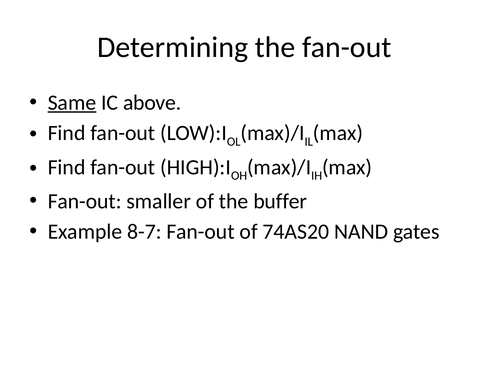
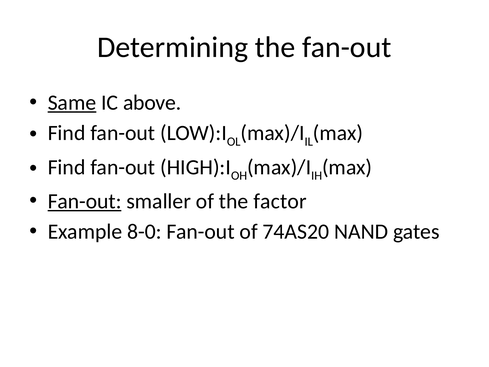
Fan-out underline: none -> present (85, 201)
buffer: buffer -> factor (280, 201)
8-7: 8-7 -> 8-0 (144, 232)
